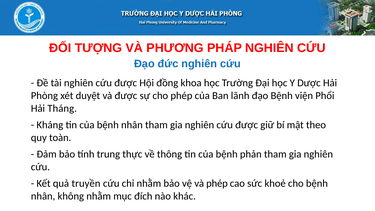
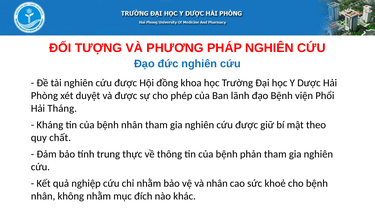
toàn: toàn -> chất (60, 138)
truyền: truyền -> nghiệp (86, 183)
và phép: phép -> nhân (217, 183)
